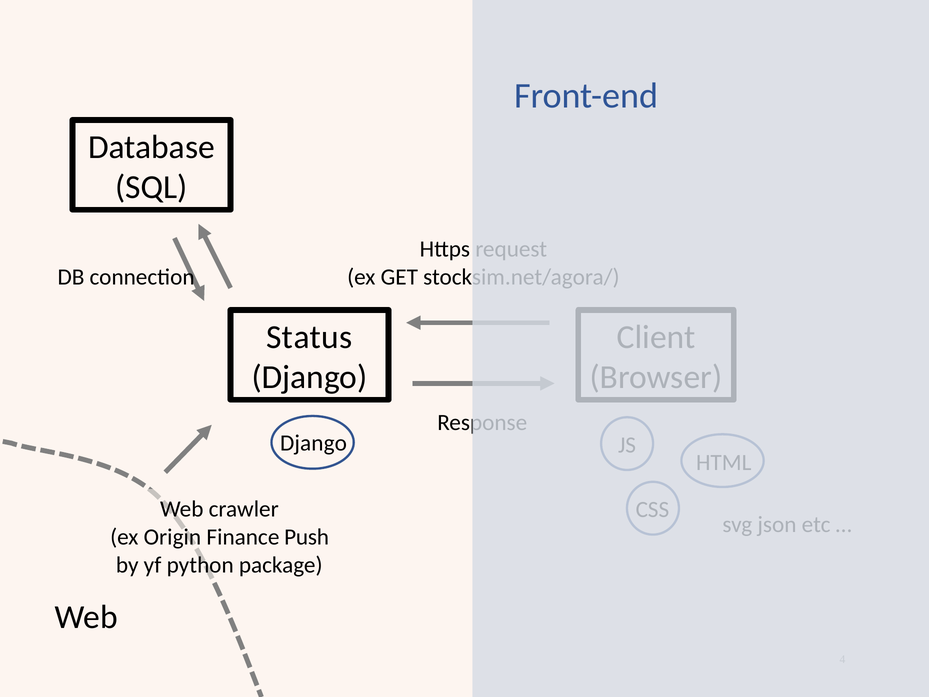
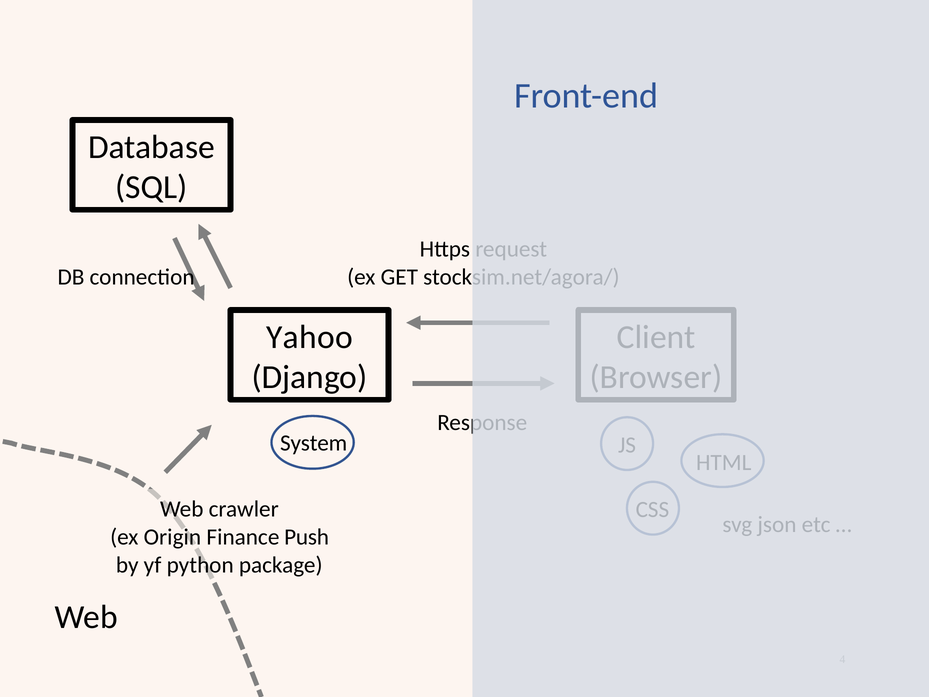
Status: Status -> Yahoo (309, 337)
Django: Django -> System (314, 443)
